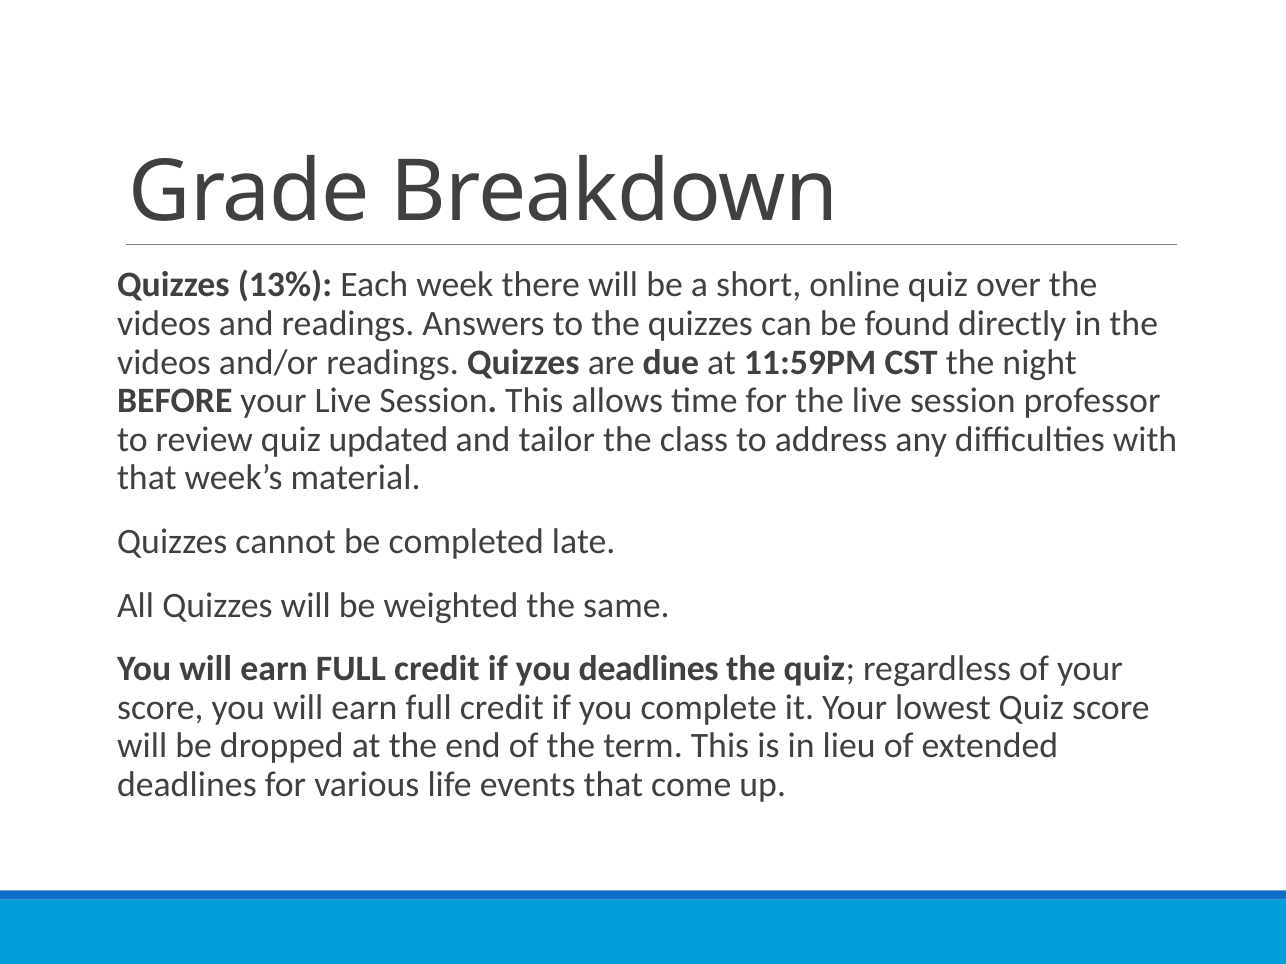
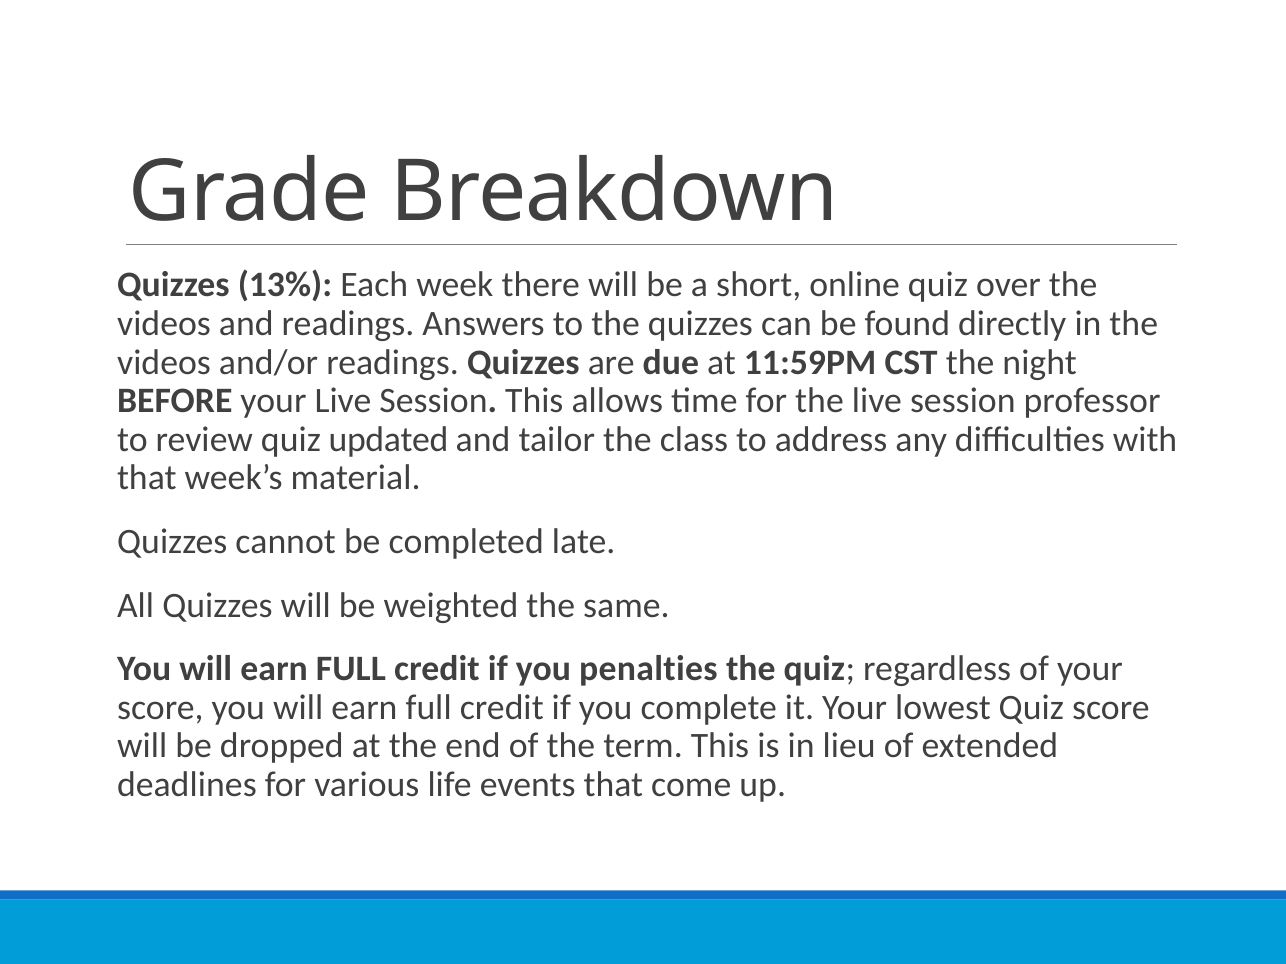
you deadlines: deadlines -> penalties (648, 669)
